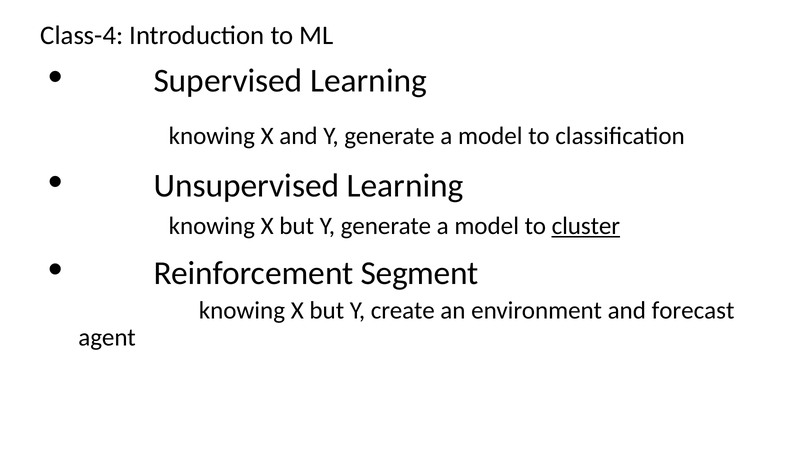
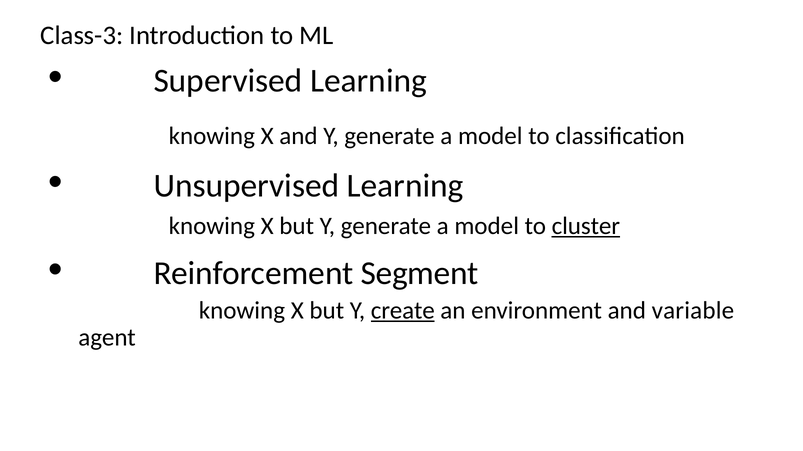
Class-4: Class-4 -> Class-3 (82, 35)
create underline: none -> present (403, 311)
forecast: forecast -> variable (693, 311)
